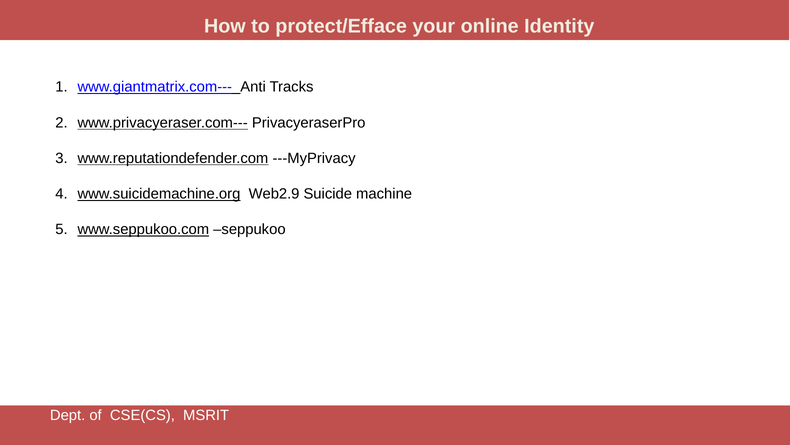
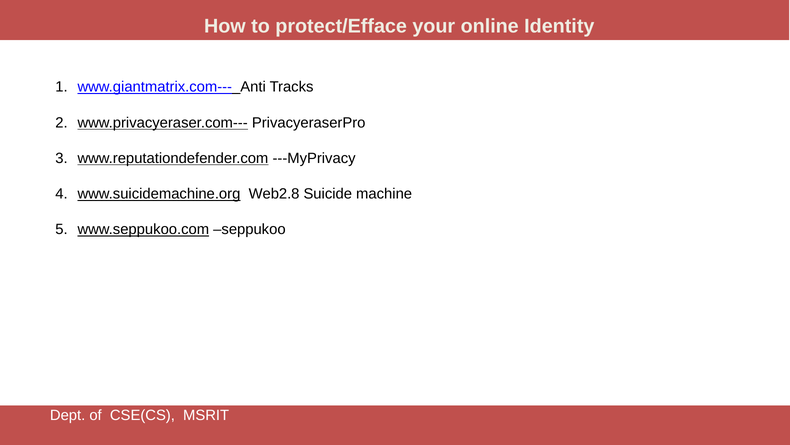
Web2.9: Web2.9 -> Web2.8 (274, 194)
